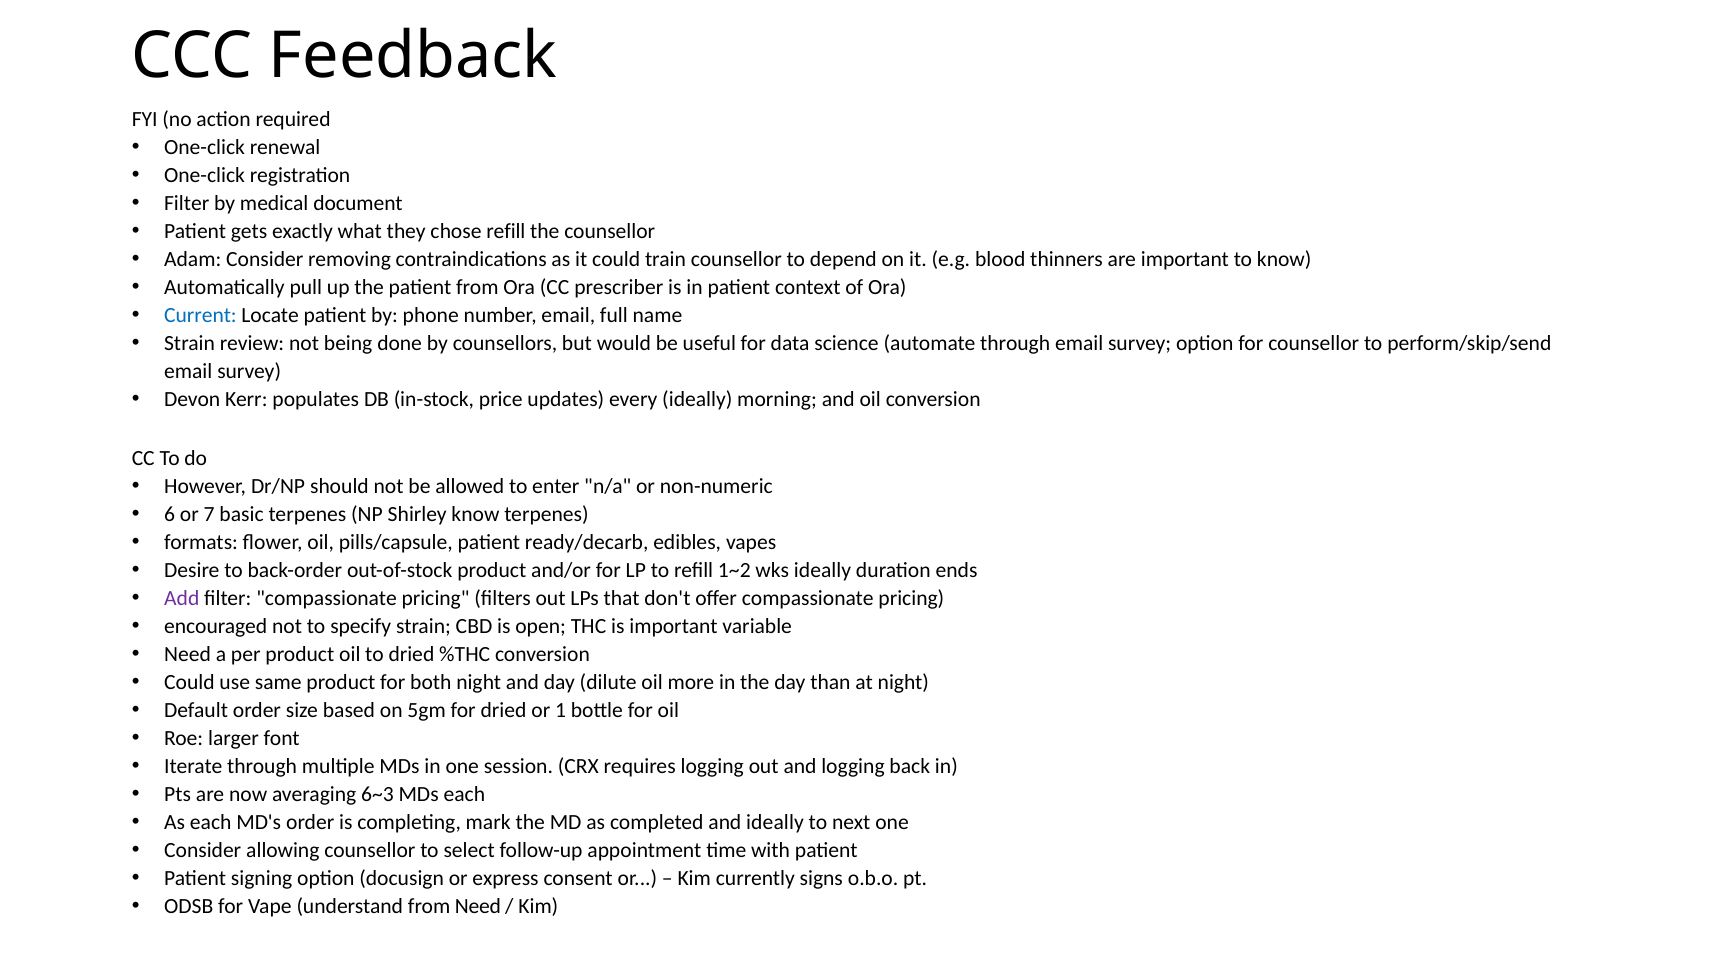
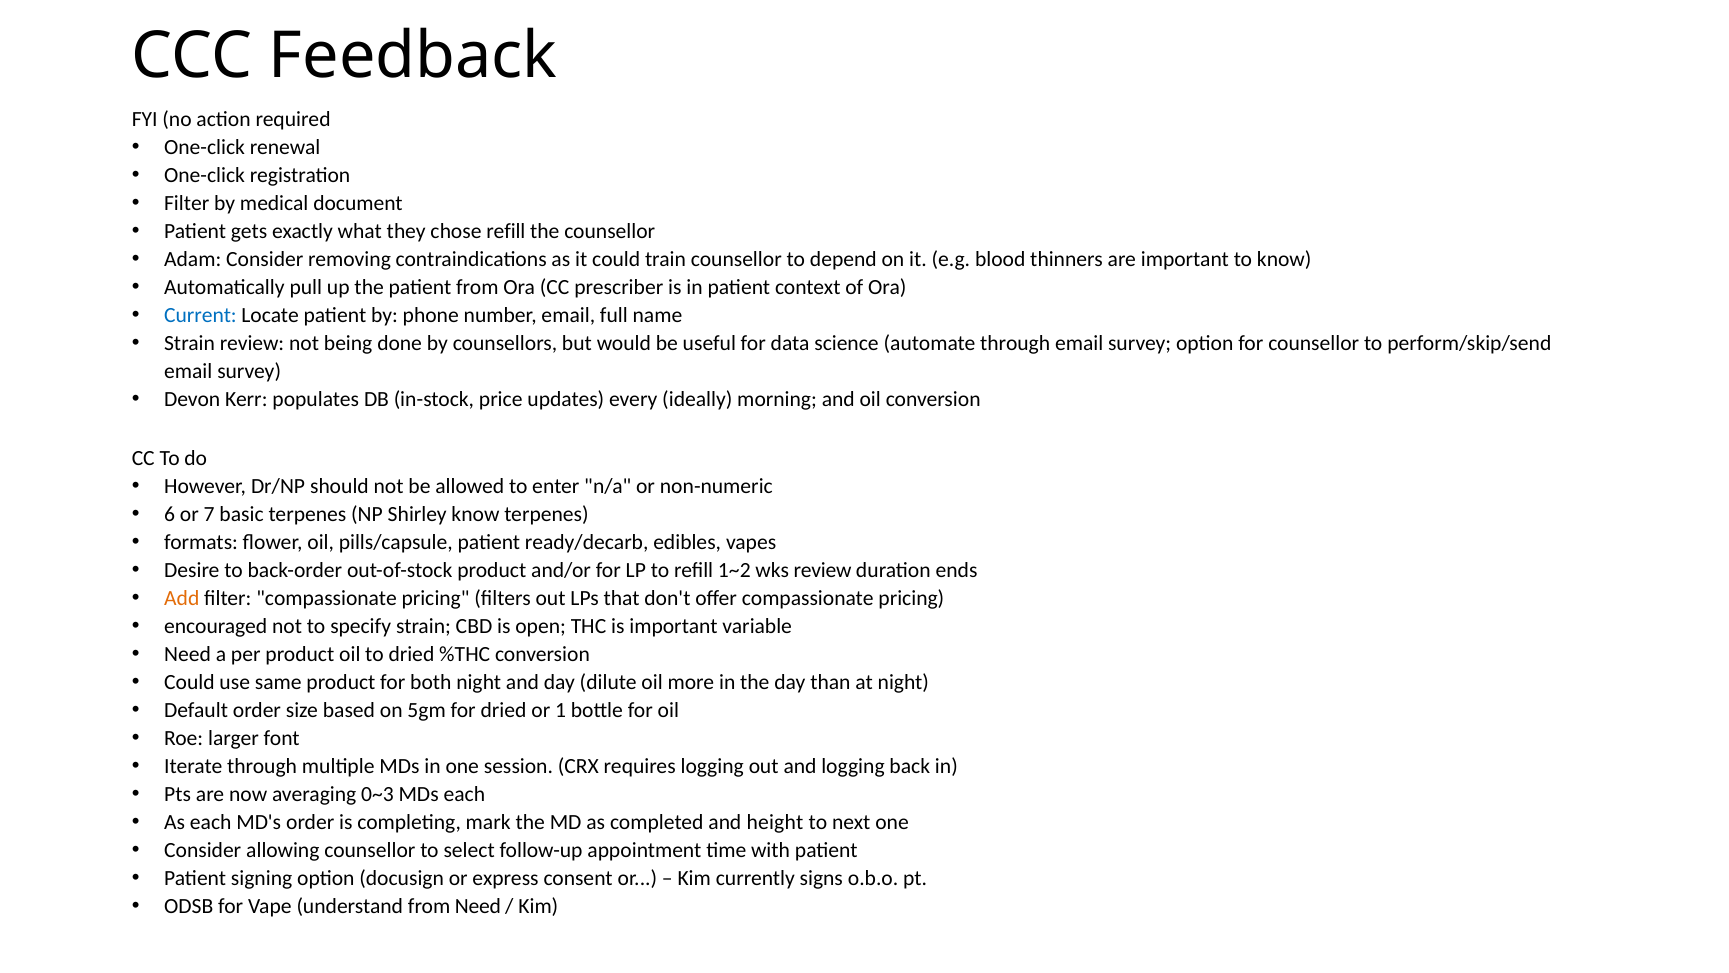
wks ideally: ideally -> review (823, 570)
Add colour: purple -> orange (182, 598)
6~3: 6~3 -> 0~3 (377, 794)
and ideally: ideally -> height (775, 822)
